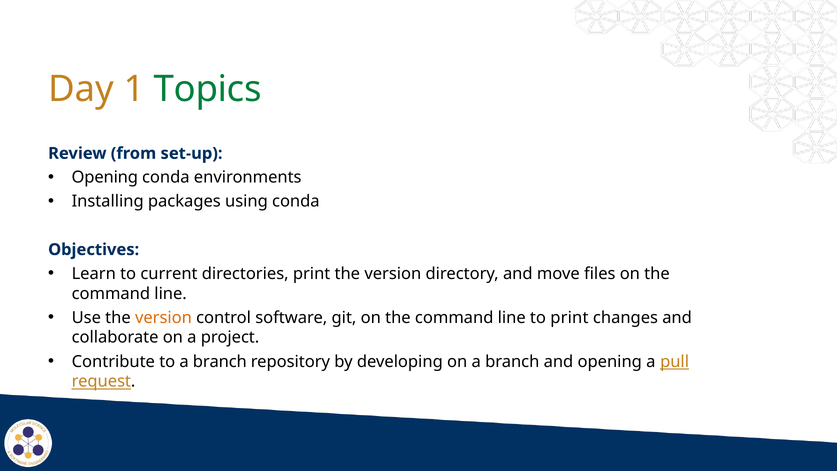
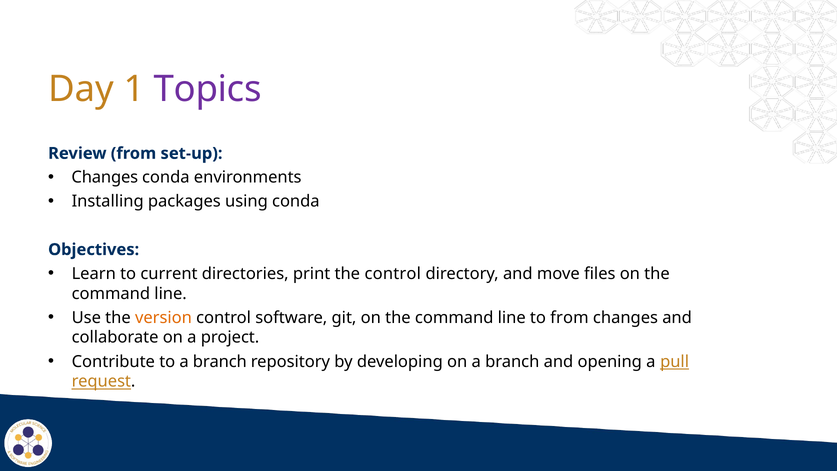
Topics colour: green -> purple (208, 89)
Opening: Opening -> Changes (105, 177)
print the version: version -> control (393, 274)
to print: print -> from (569, 317)
